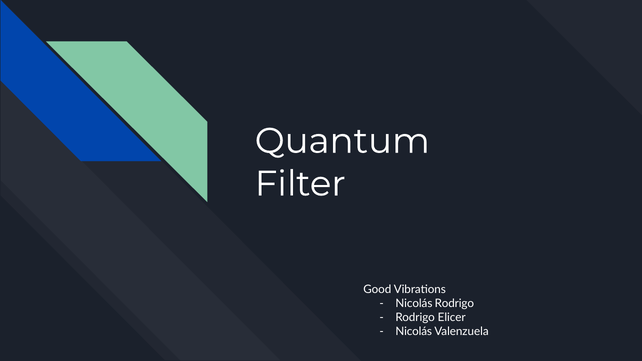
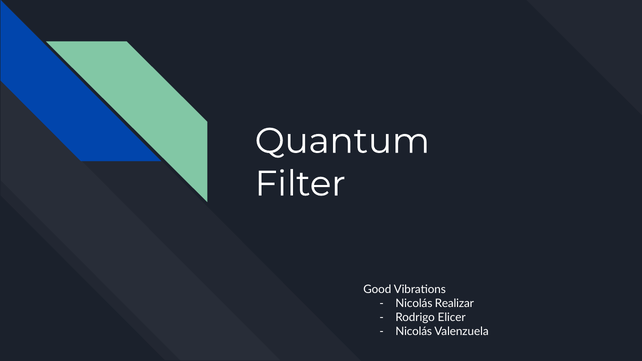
Nicolás Rodrigo: Rodrigo -> Realizar (454, 304)
